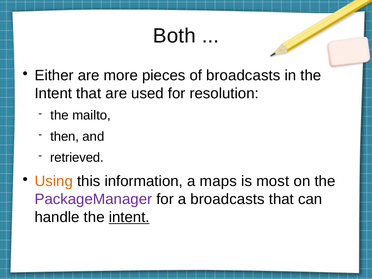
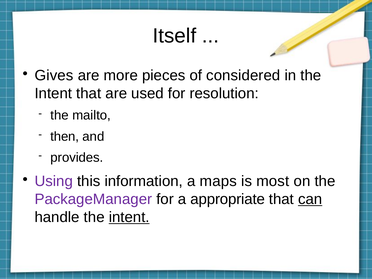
Both: Both -> Itself (174, 36)
Either: Either -> Gives (54, 75)
of broadcasts: broadcasts -> considered (243, 75)
retrieved: retrieved -> provides (77, 157)
Using colour: orange -> purple (54, 181)
a broadcasts: broadcasts -> appropriate (228, 199)
can underline: none -> present (310, 199)
